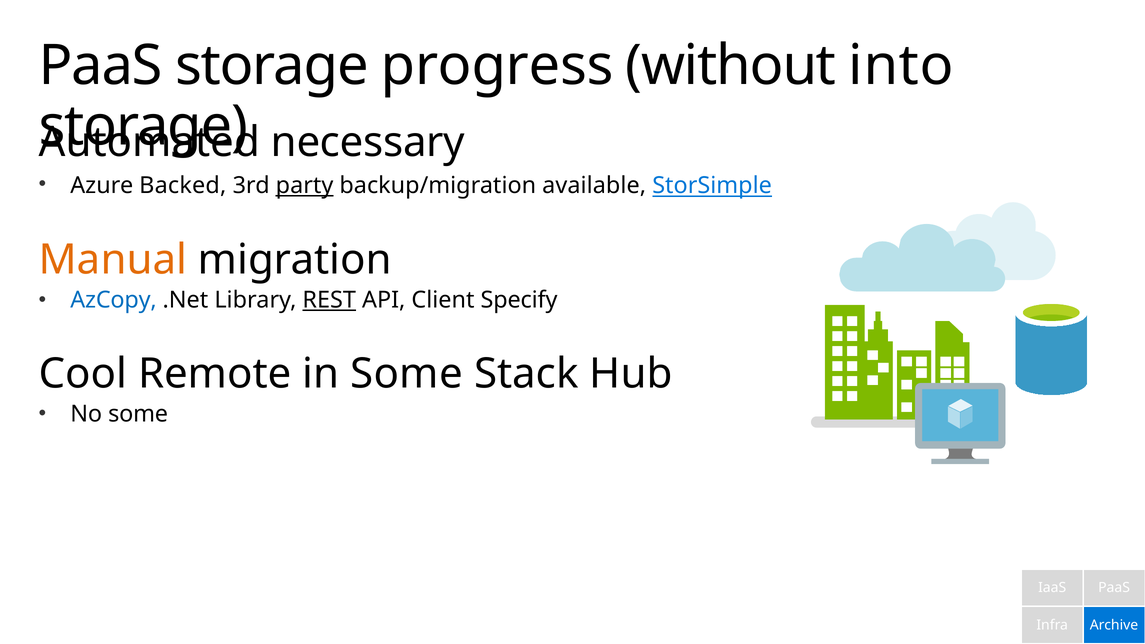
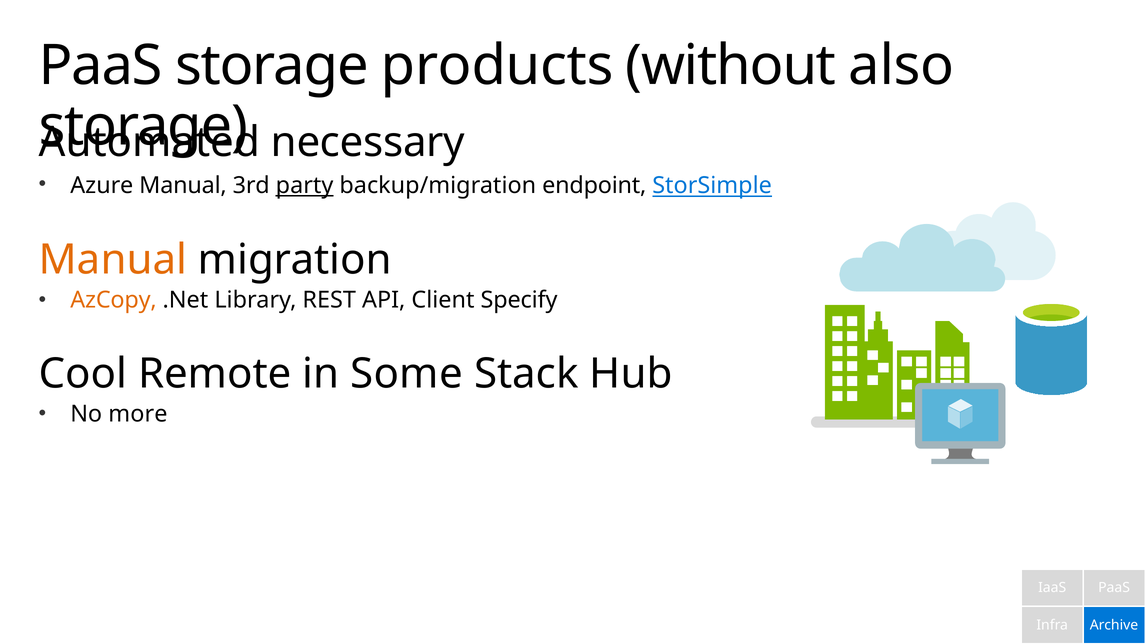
progress: progress -> products (497, 66)
into: into -> also (901, 66)
Azure Backed: Backed -> Manual (183, 186)
available: available -> endpoint (594, 186)
AzCopy colour: blue -> orange (113, 300)
REST underline: present -> none (329, 300)
No some: some -> more (138, 414)
